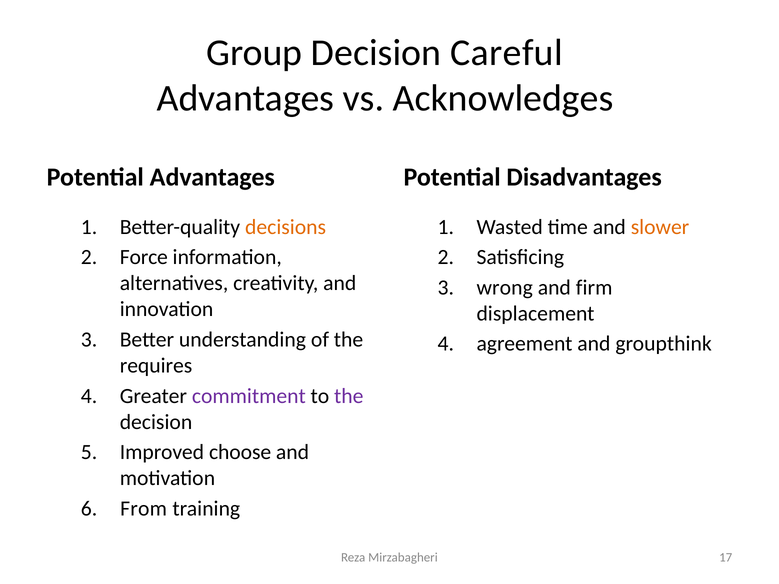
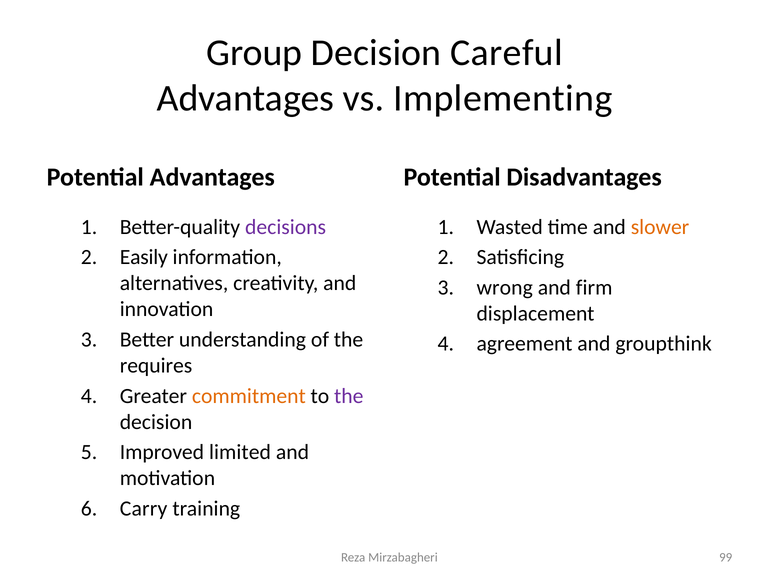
Acknowledges: Acknowledges -> Implementing (503, 98)
decisions colour: orange -> purple (286, 227)
Force: Force -> Easily (144, 257)
commitment colour: purple -> orange (249, 396)
choose: choose -> limited (240, 452)
From: From -> Carry (144, 509)
17: 17 -> 99 (726, 558)
